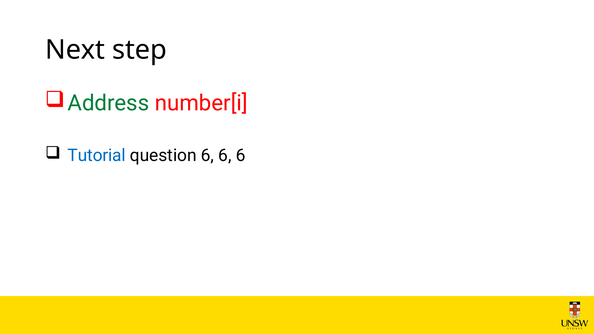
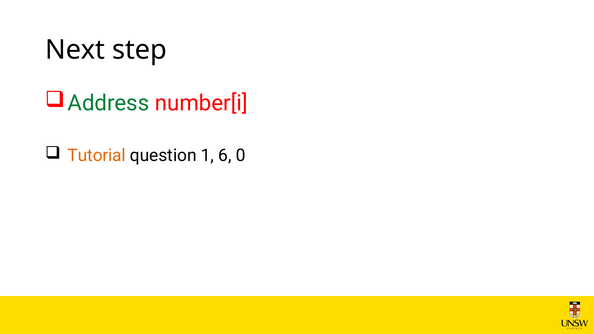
Tutorial colour: blue -> orange (97, 156)
question 6: 6 -> 1 (207, 156)
6: 6 -> 0 (241, 156)
